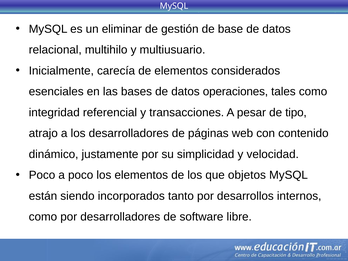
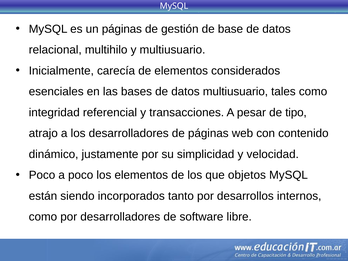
un eliminar: eliminar -> páginas (122, 29)
datos operaciones: operaciones -> multiusuario (235, 92)
